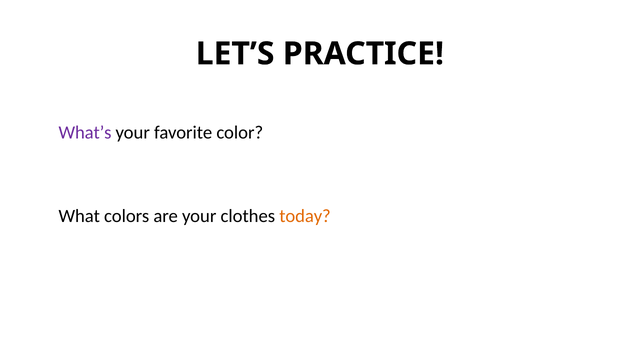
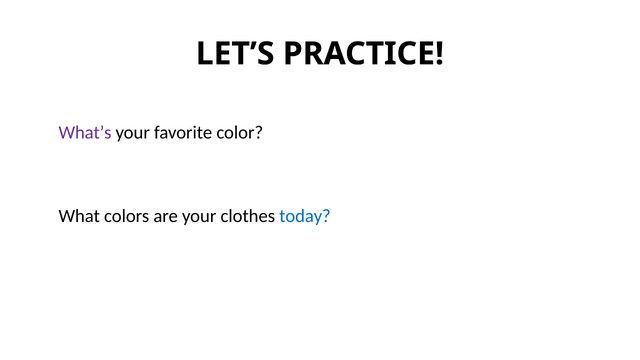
today colour: orange -> blue (305, 216)
